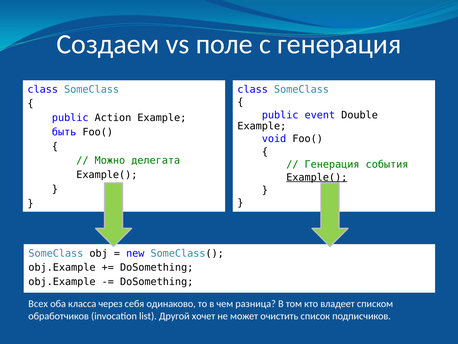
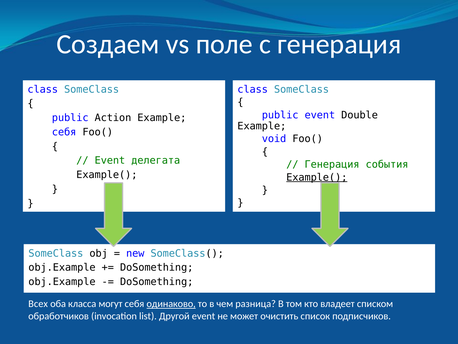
быть: быть -> себя (64, 132)
Можно: Можно -> Event (110, 160)
через: через -> могут (111, 303)
одинаково underline: none -> present (171, 303)
Другой хочет: хочет -> event (204, 316)
